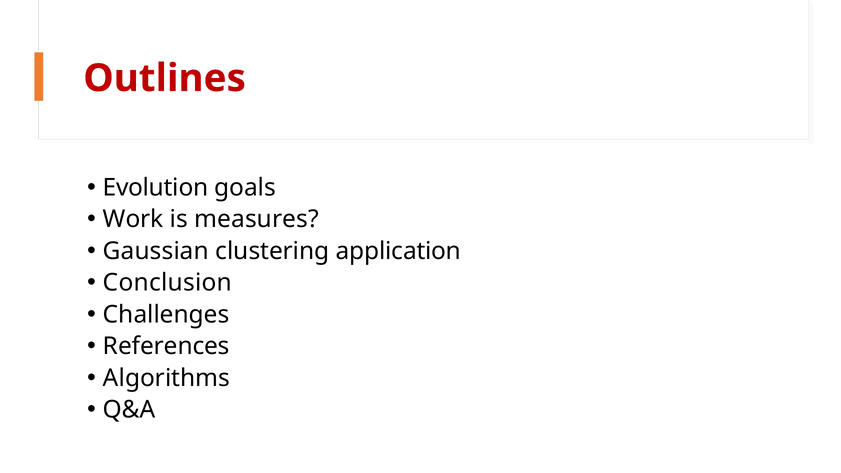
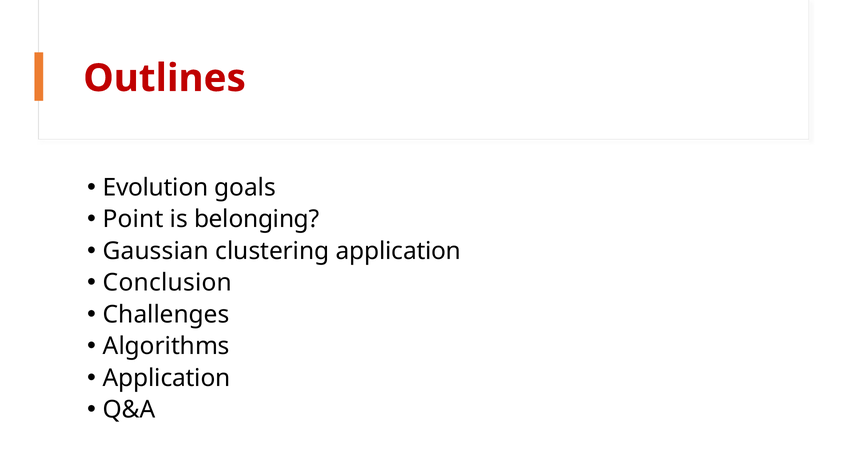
Work: Work -> Point (133, 219)
measures: measures -> belonging (257, 219)
References: References -> Algorithms (166, 346)
Algorithms: Algorithms -> Application (167, 378)
